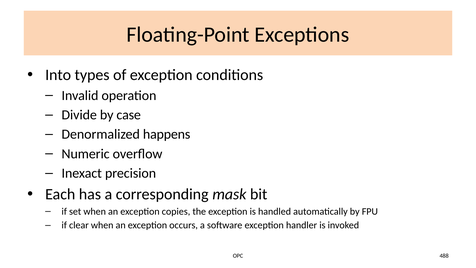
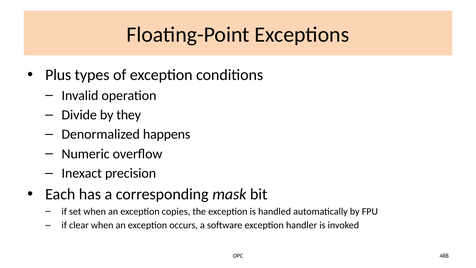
Into: Into -> Plus (58, 75)
case: case -> they (129, 115)
